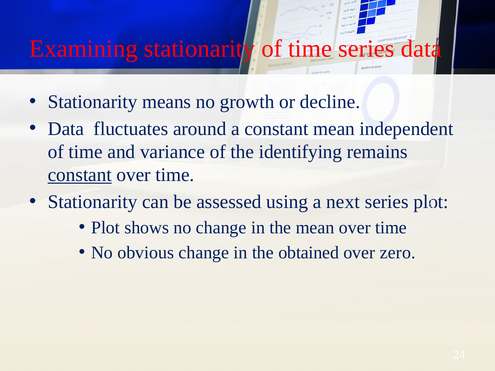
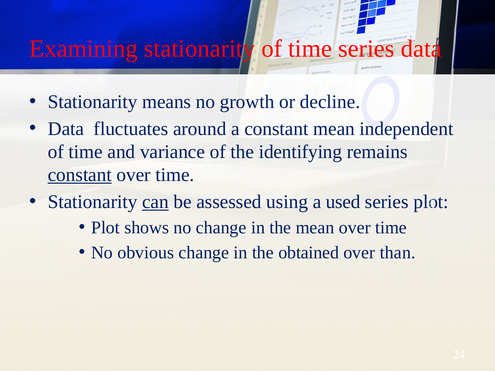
can underline: none -> present (155, 202)
next: next -> used (343, 202)
zero: zero -> than (398, 253)
